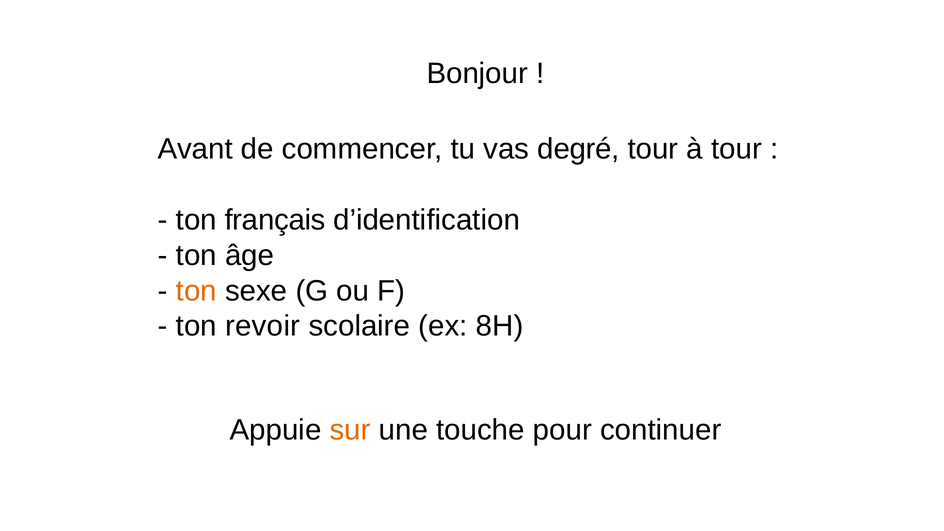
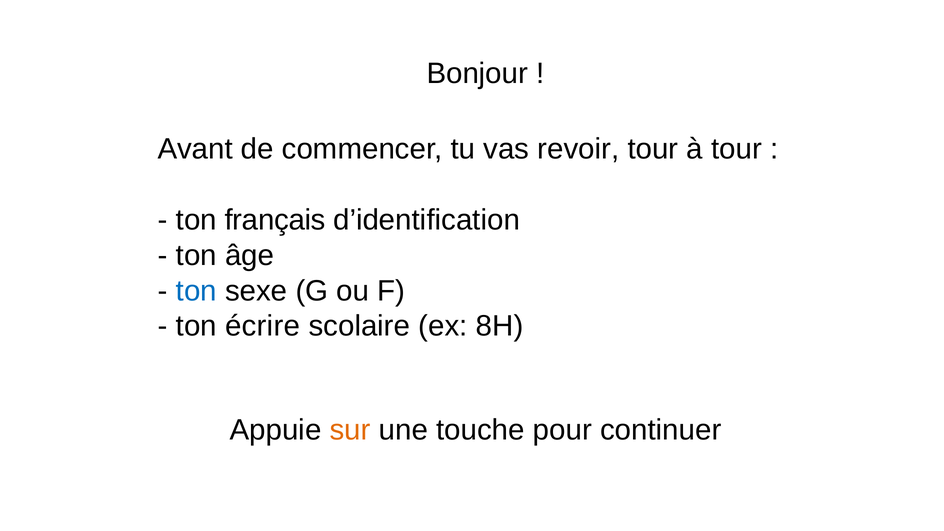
degré: degré -> revoir (578, 149)
ton colour: orange -> blue (196, 291)
revoir: revoir -> écrire (263, 326)
